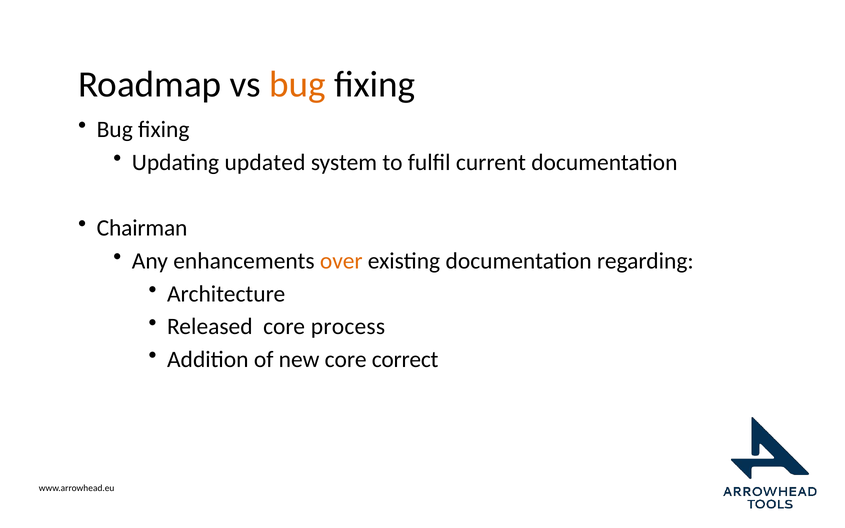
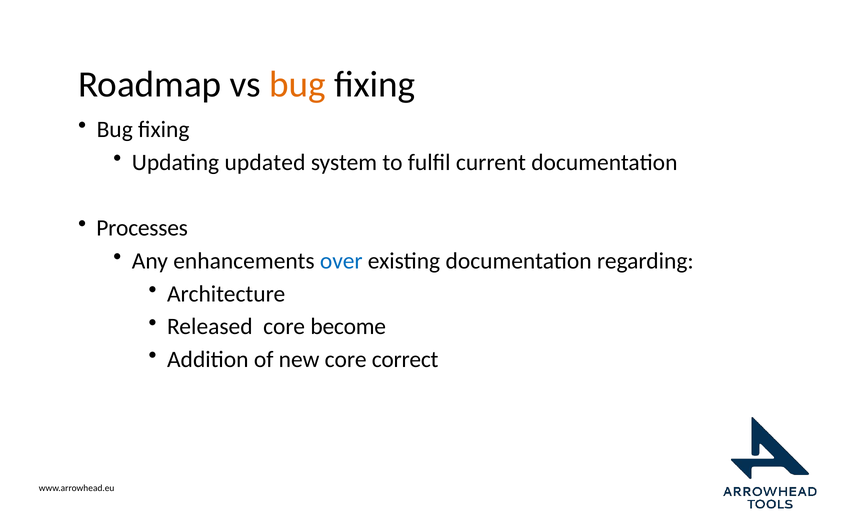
Chairman: Chairman -> Processes (142, 228)
over colour: orange -> blue (341, 261)
process: process -> become (348, 327)
